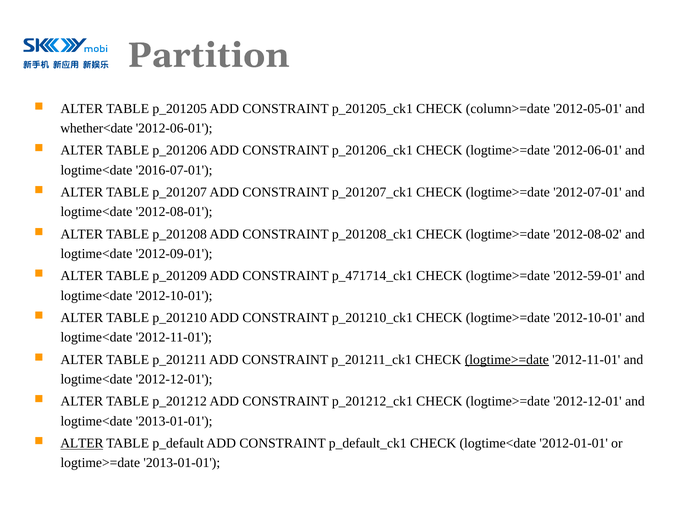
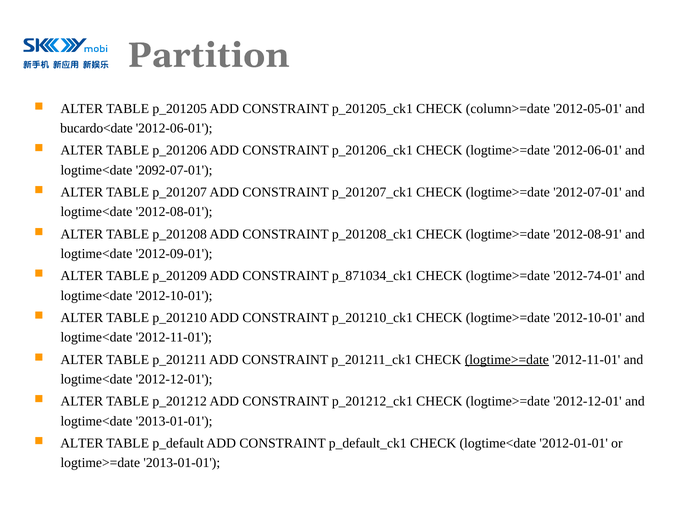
whether<date: whether<date -> bucardo<date (97, 128)
2016-07-01: 2016-07-01 -> 2092-07-01 (174, 170)
2012-08-02: 2012-08-02 -> 2012-08-91 (587, 234)
p_471714_ck1: p_471714_ck1 -> p_871034_ck1 (372, 276)
2012-59-01: 2012-59-01 -> 2012-74-01 (587, 276)
ALTER underline: present -> none (82, 444)
